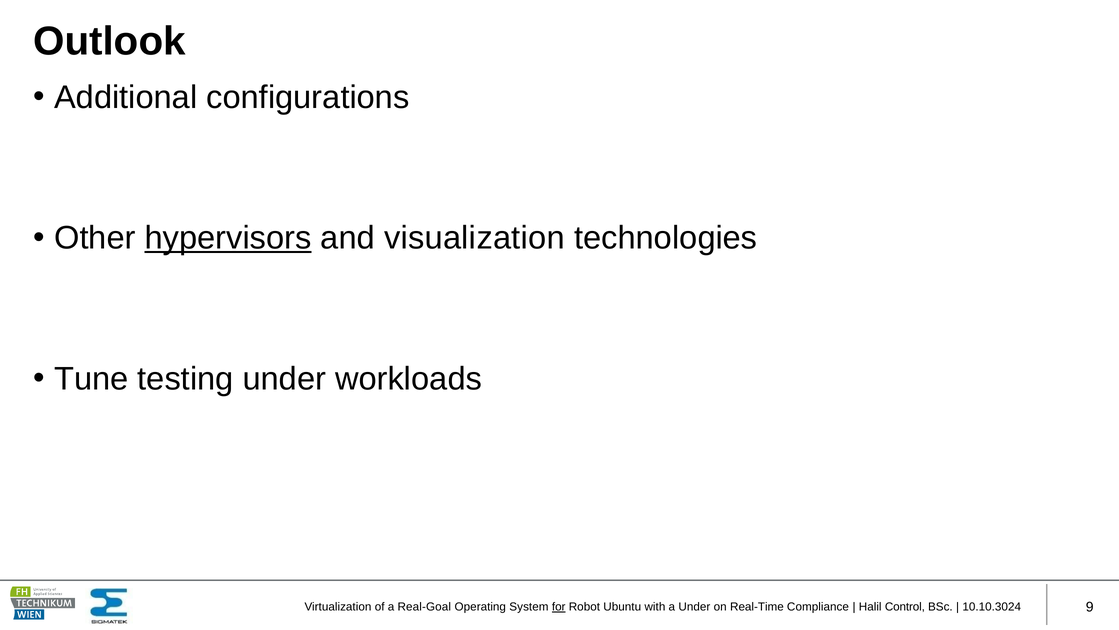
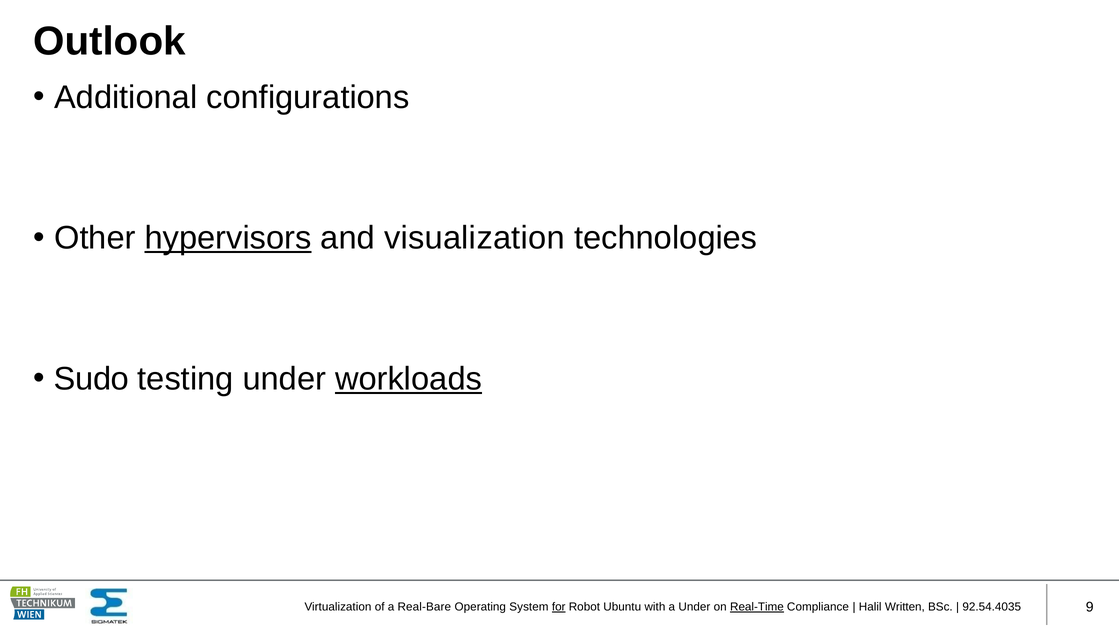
Tune: Tune -> Sudo (91, 379)
workloads underline: none -> present (409, 379)
Real-Goal: Real-Goal -> Real-Bare (424, 606)
Real-Time underline: none -> present (757, 606)
Control: Control -> Written (905, 606)
10.10.3024: 10.10.3024 -> 92.54.4035 (992, 606)
